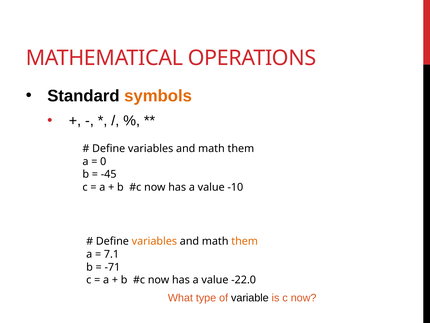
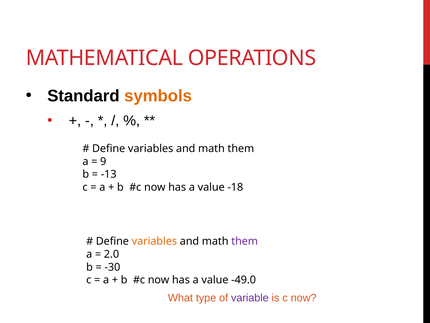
0: 0 -> 9 (103, 161)
-45: -45 -> -13 (109, 174)
-10: -10 -> -18 (235, 187)
them colour: orange -> purple (245, 241)
7.1: 7.1 -> 2.0 (111, 254)
-71: -71 -> -30 (112, 267)
-22.0: -22.0 -> -49.0 (244, 280)
variable colour: black -> purple (250, 297)
